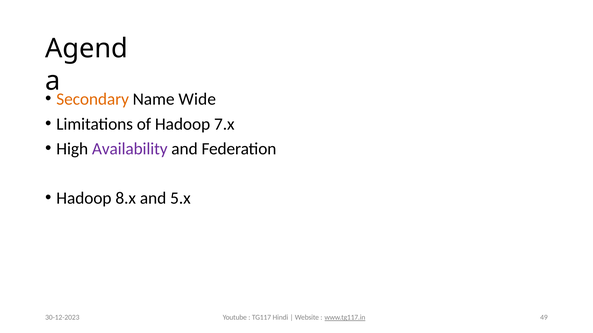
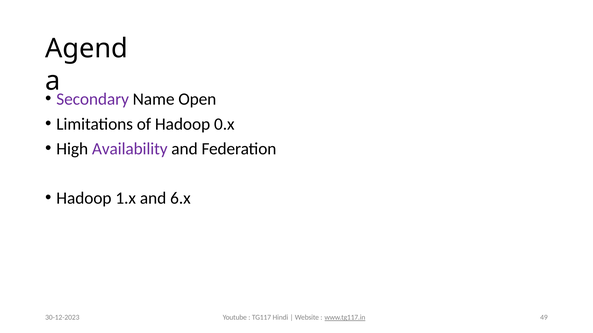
Secondary colour: orange -> purple (93, 99)
Wide: Wide -> Open (197, 99)
7.x: 7.x -> 0.x (224, 124)
8.x: 8.x -> 1.x (126, 198)
5.x: 5.x -> 6.x (180, 198)
